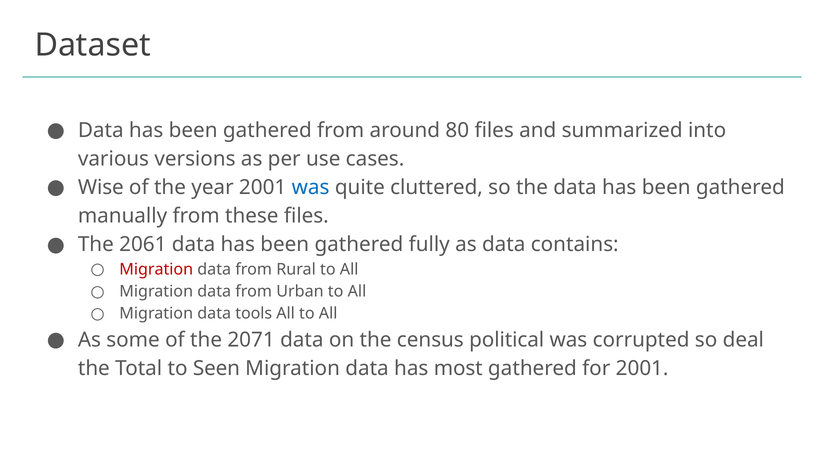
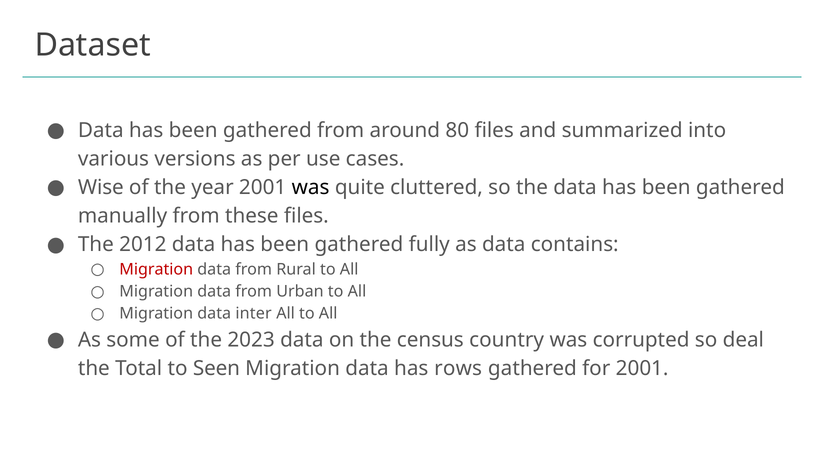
was colour: blue -> black (311, 187)
2061: 2061 -> 2012 (143, 244)
tools: tools -> inter (254, 313)
2071: 2071 -> 2023 (251, 340)
political: political -> country (507, 340)
most: most -> rows (458, 368)
